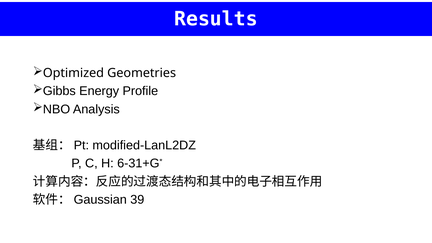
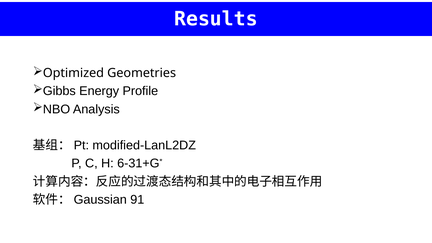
39: 39 -> 91 (137, 200)
